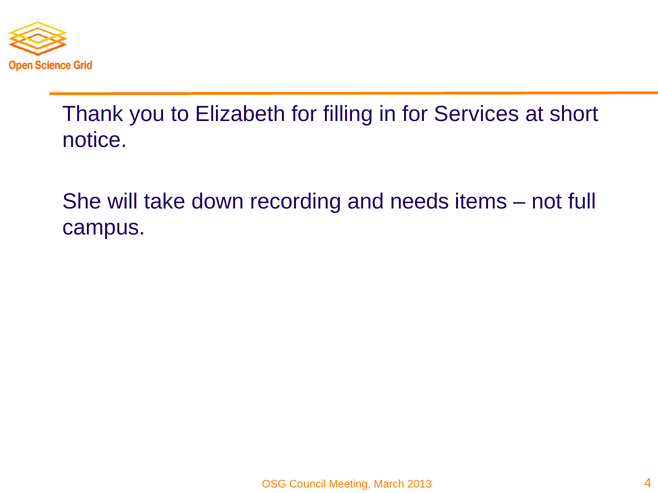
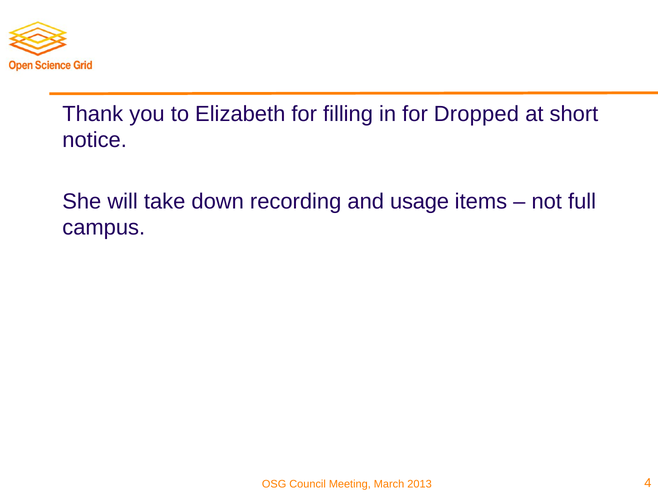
Services: Services -> Dropped (476, 114)
needs: needs -> usage (420, 202)
